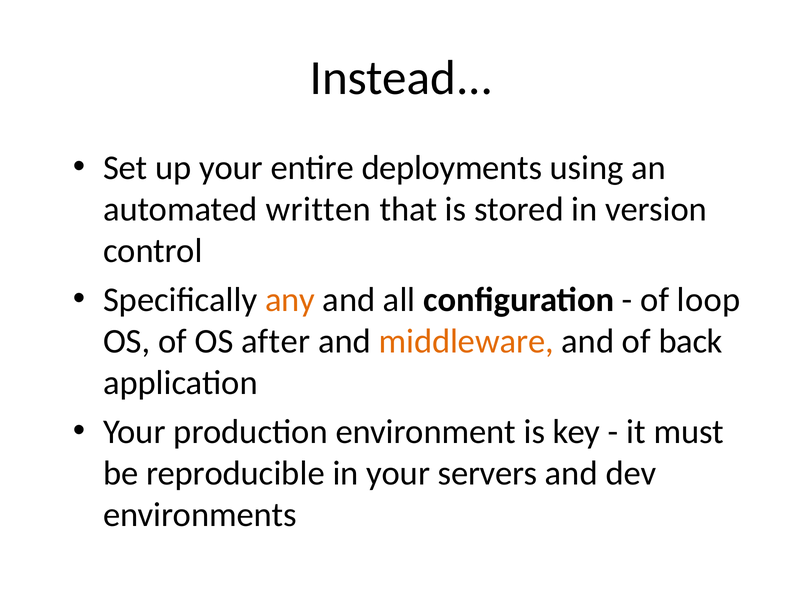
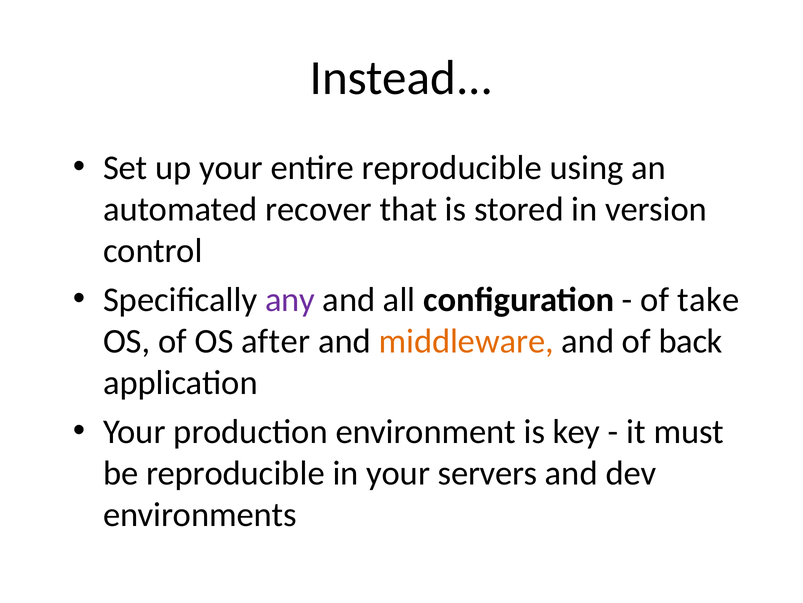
entire deployments: deployments -> reproducible (452, 168)
written: written -> recover (319, 209)
any colour: orange -> purple (290, 299)
loop: loop -> take (708, 299)
